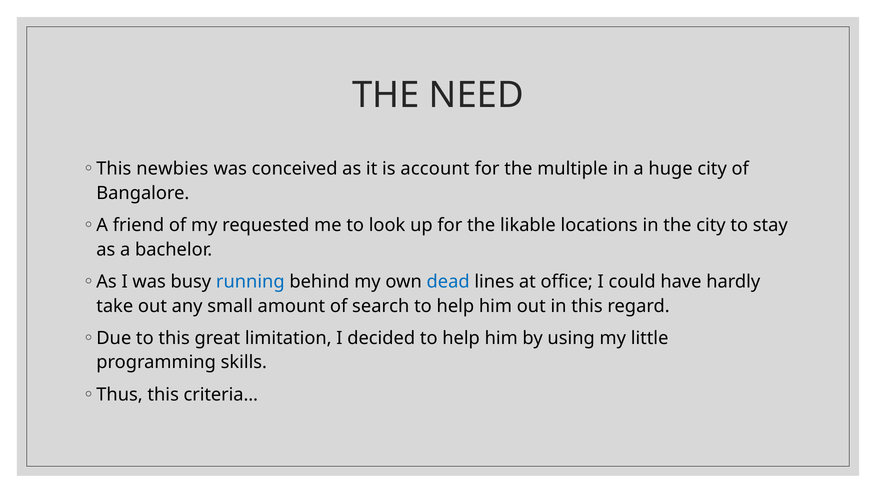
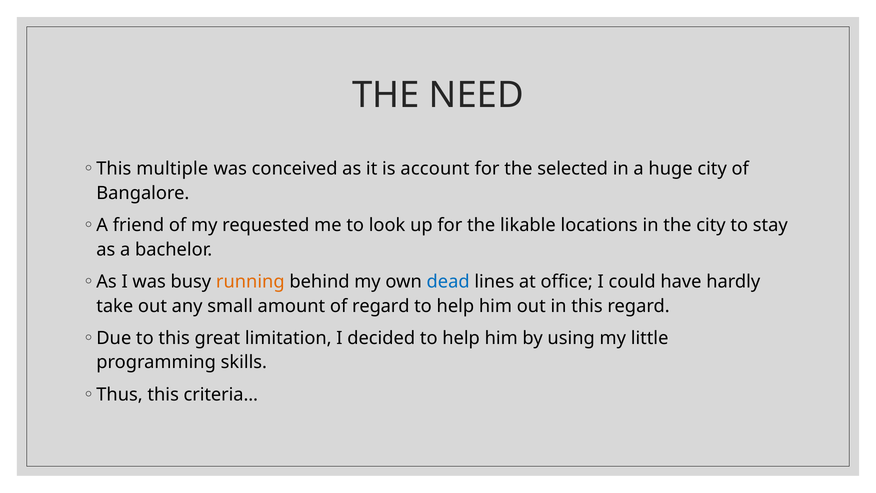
newbies: newbies -> multiple (172, 169)
multiple: multiple -> selected (573, 169)
running colour: blue -> orange (250, 282)
of search: search -> regard (381, 306)
